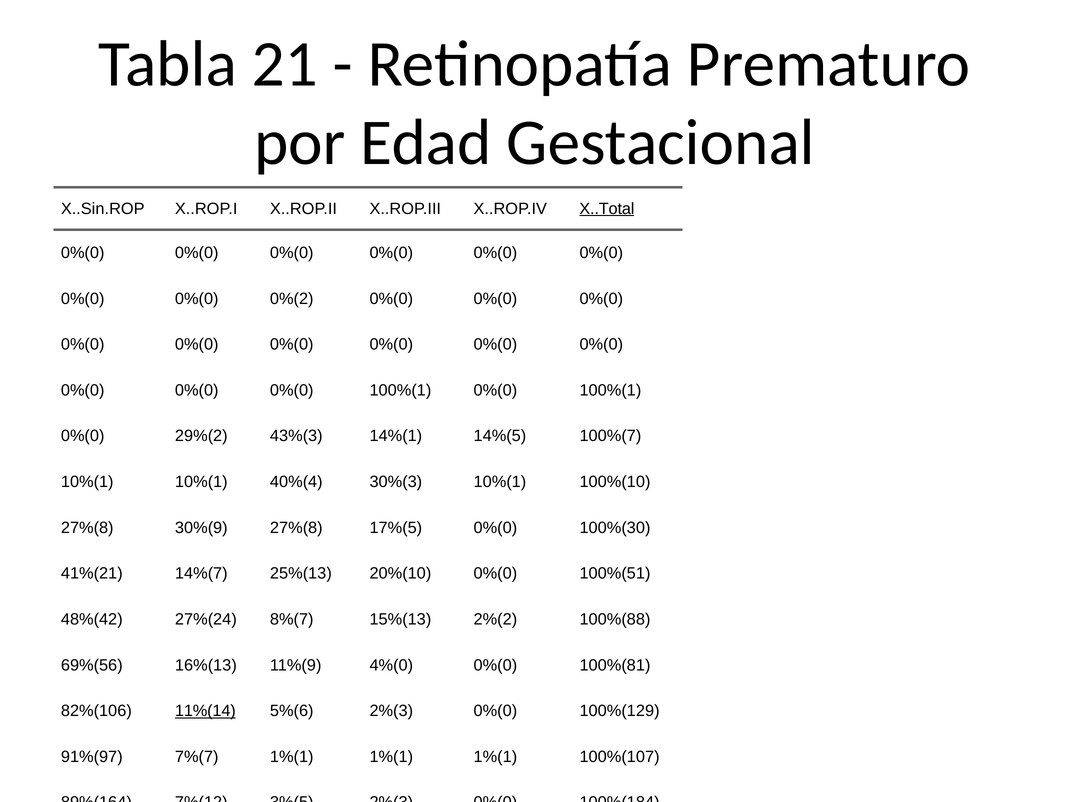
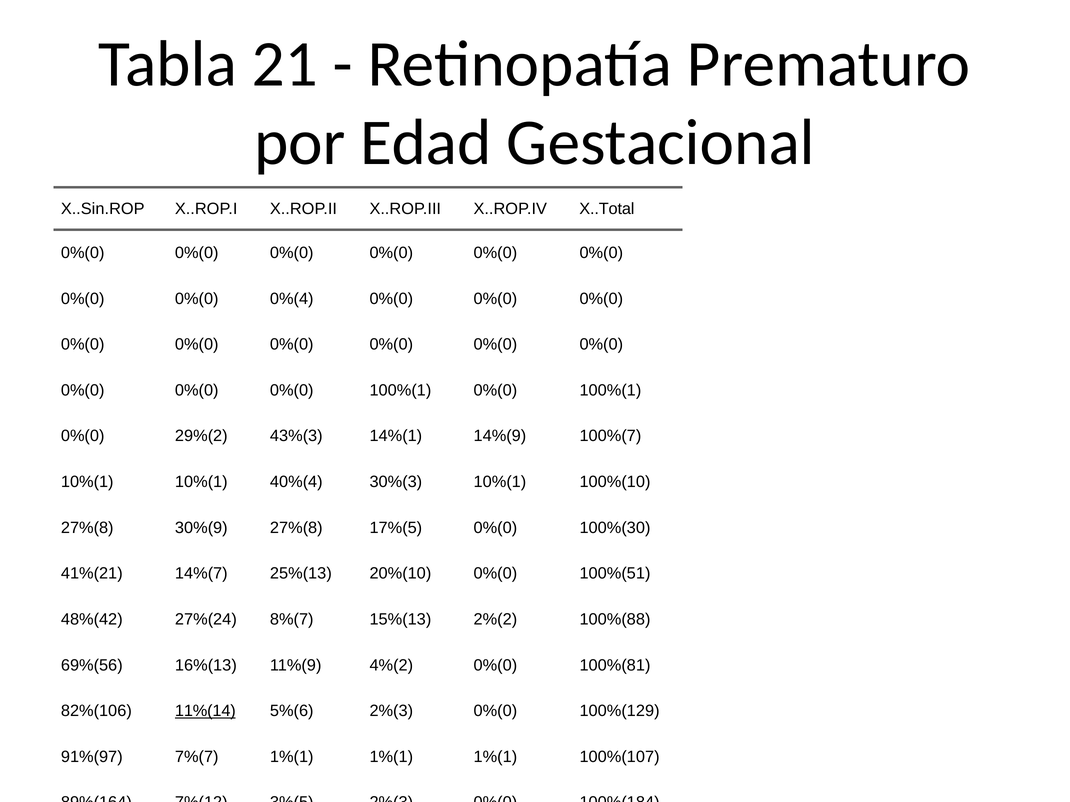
X..Total underline: present -> none (607, 209)
0%(2: 0%(2 -> 0%(4 (292, 299)
14%(5: 14%(5 -> 14%(9 (500, 436)
4%(0: 4%(0 -> 4%(2 (391, 666)
